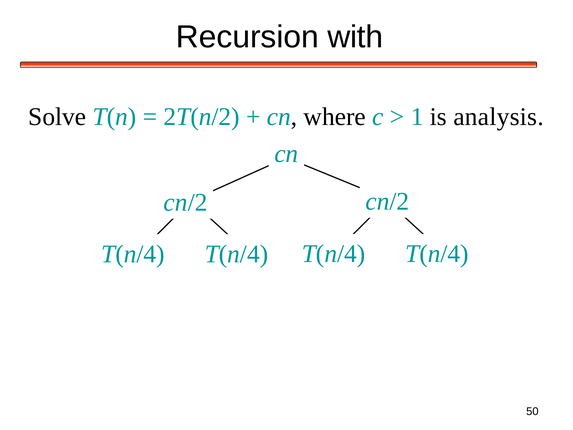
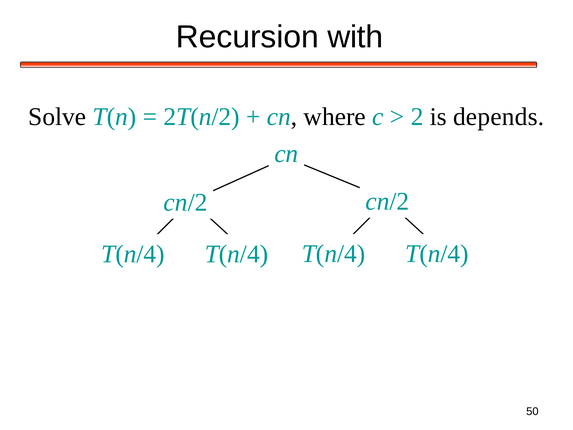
1: 1 -> 2 (417, 117)
analysis: analysis -> depends (499, 117)
